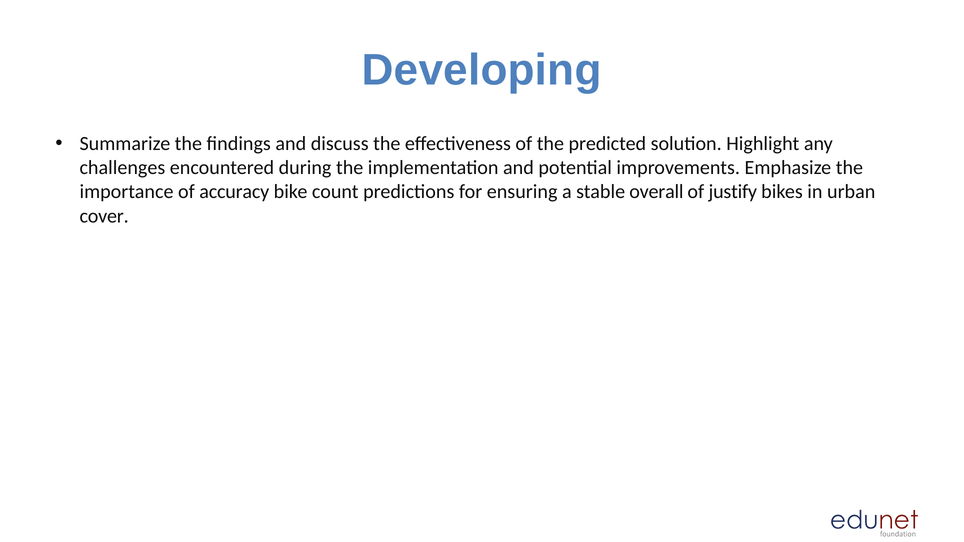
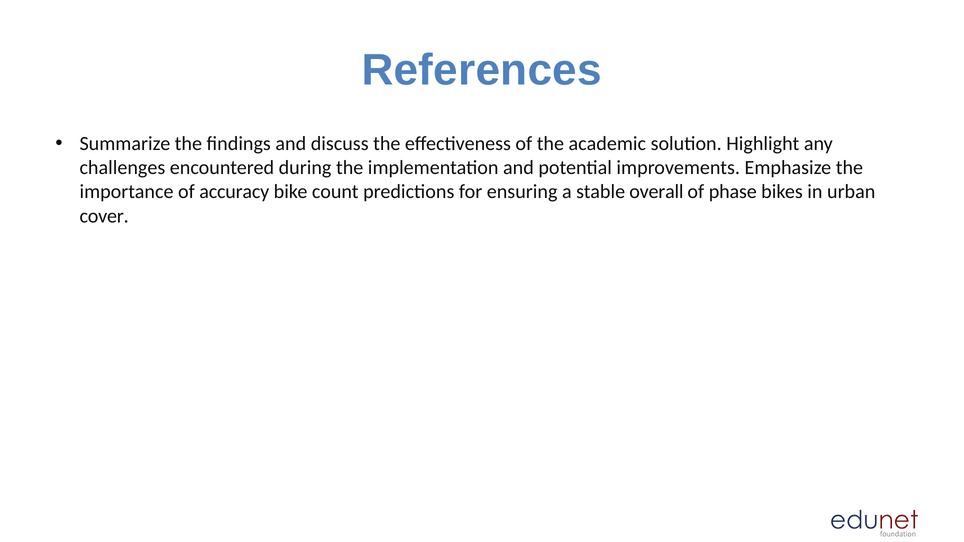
Developing: Developing -> References (482, 70)
predicted: predicted -> academic (607, 144)
justify: justify -> phase (733, 192)
